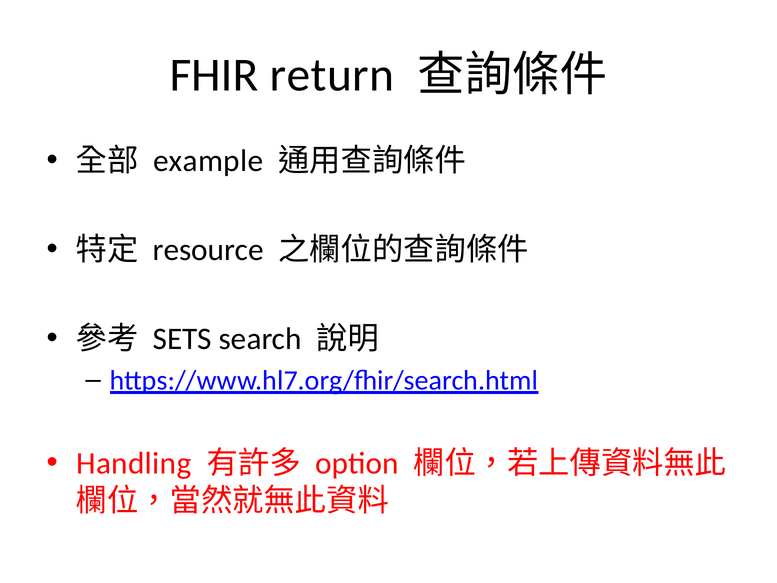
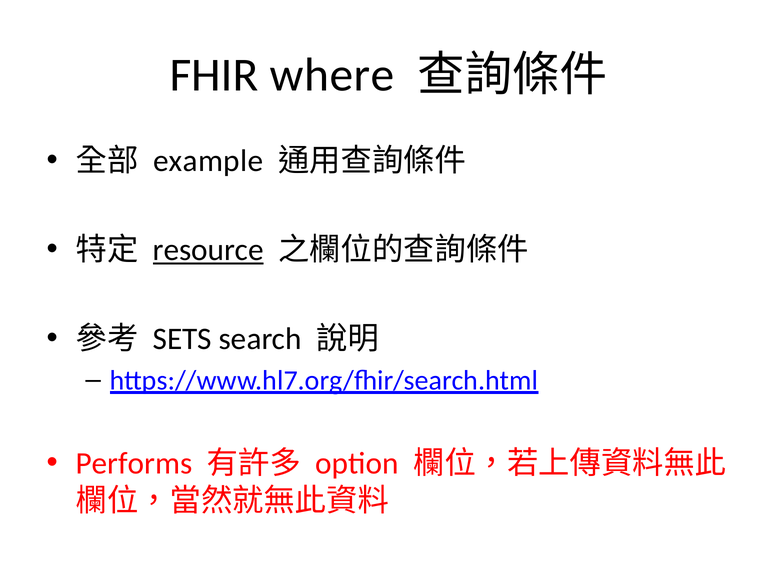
return: return -> where (332, 75)
resource underline: none -> present (208, 250)
Handling: Handling -> Performs (134, 463)
